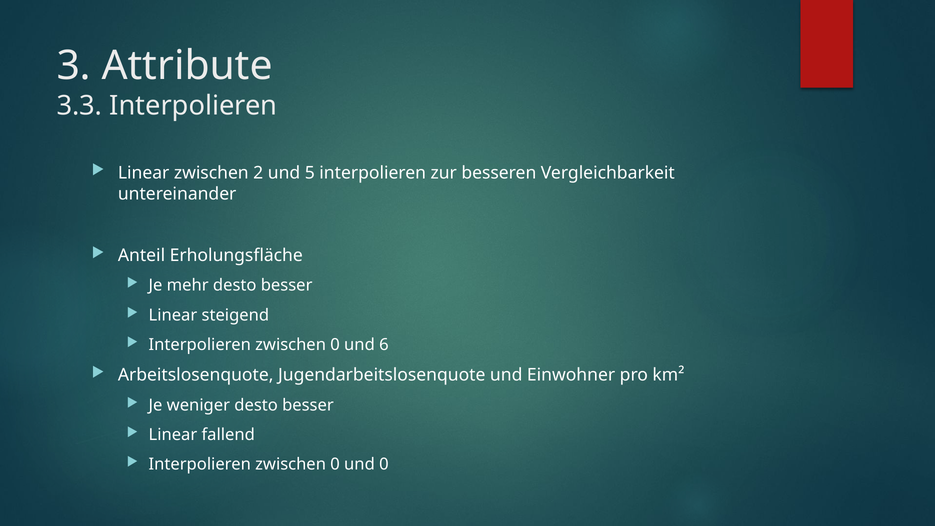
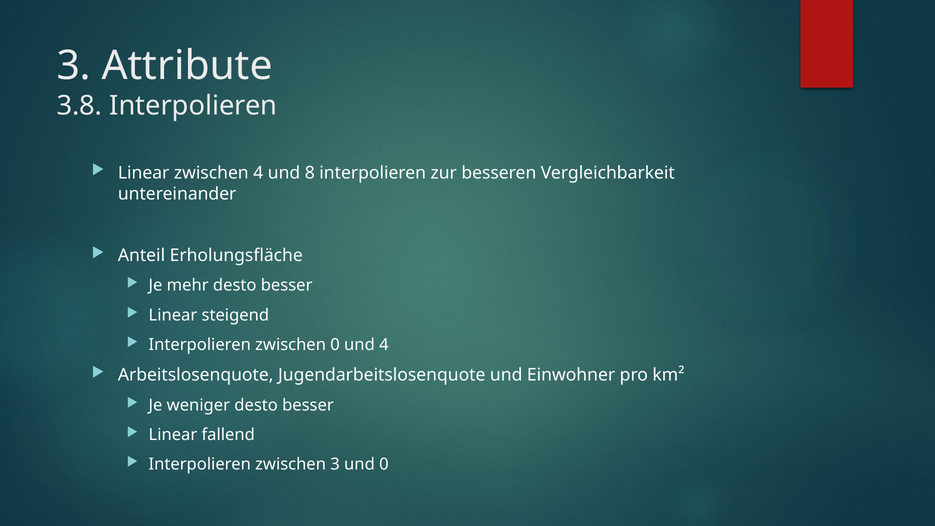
3.3: 3.3 -> 3.8 (79, 106)
zwischen 2: 2 -> 4 (258, 173)
5: 5 -> 8 (310, 173)
und 6: 6 -> 4 (384, 345)
0: 0 -> 3 (335, 464)
